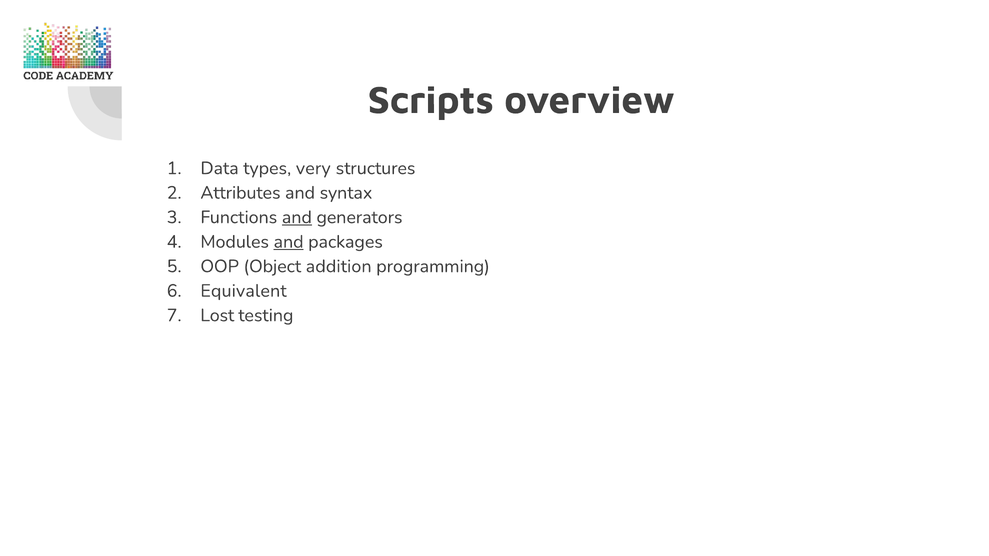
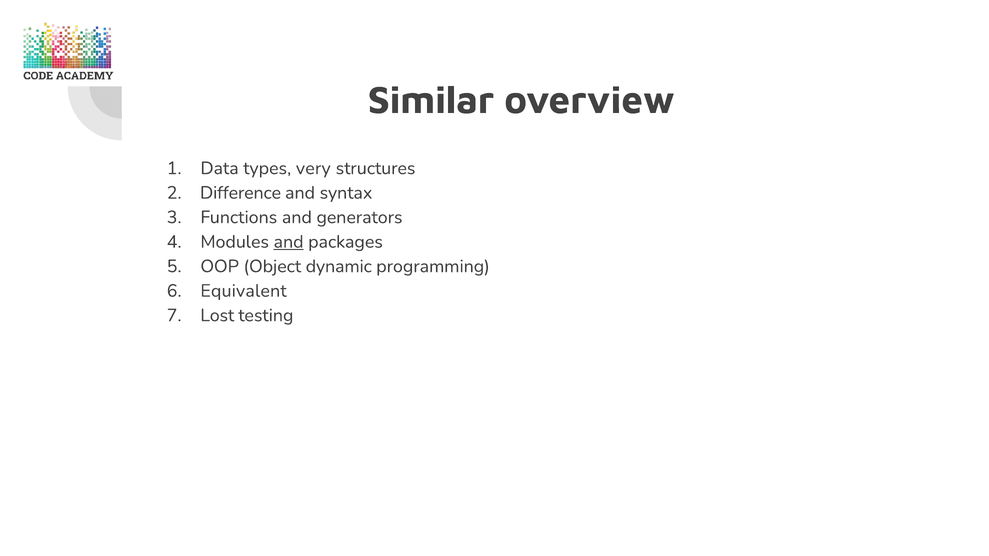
Scripts: Scripts -> Similar (431, 100)
Attributes: Attributes -> Difference (241, 193)
and underline: present -> none (297, 217)
addition: addition -> dynamic (339, 266)
